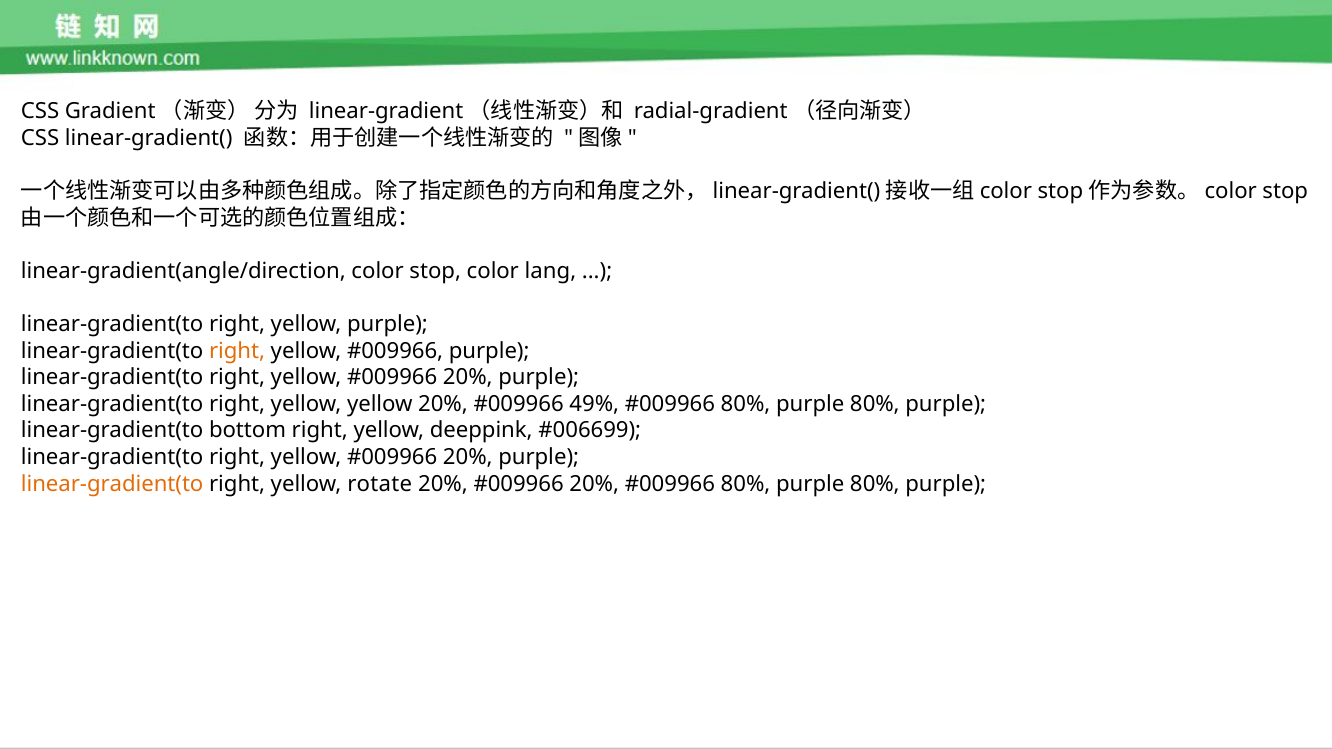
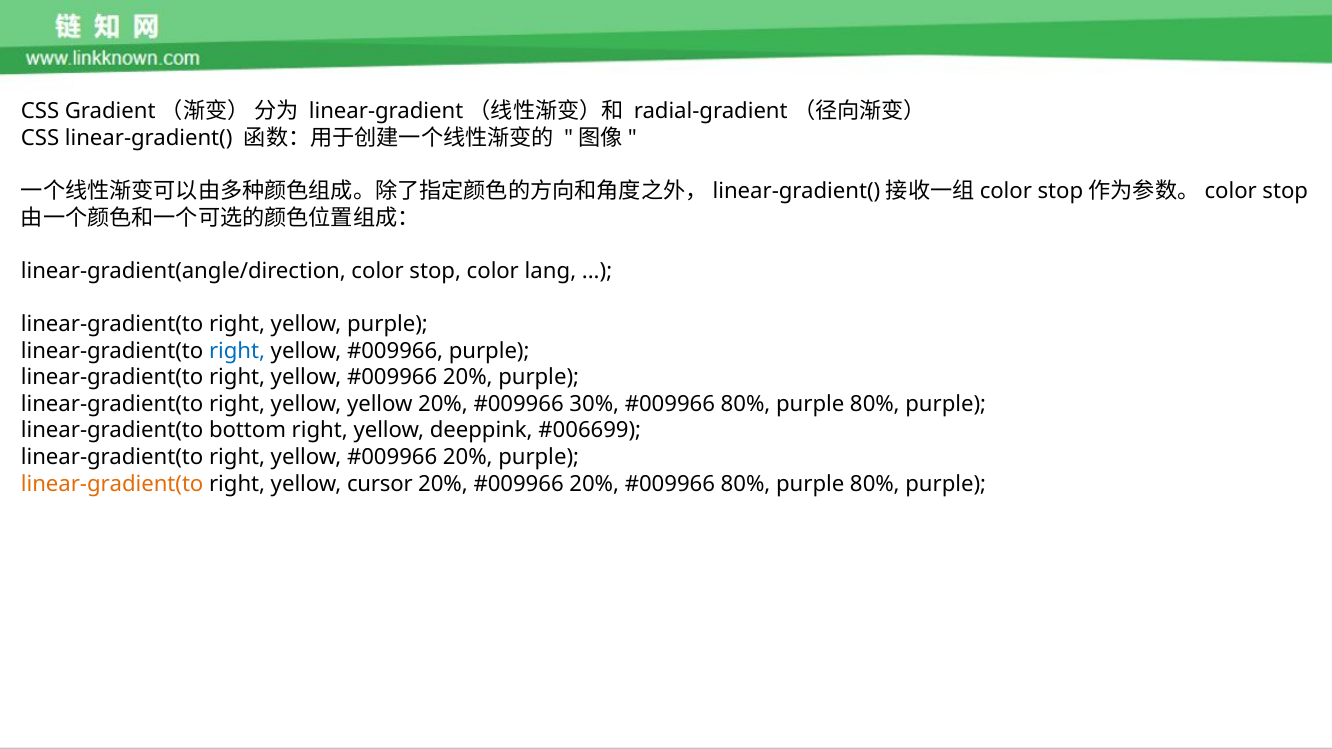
right colour: orange -> blue (237, 351)
49%: 49% -> 30% (594, 404)
rotate: rotate -> cursor (380, 484)
